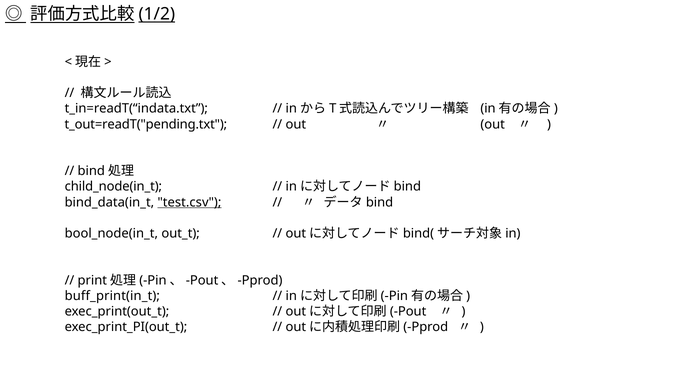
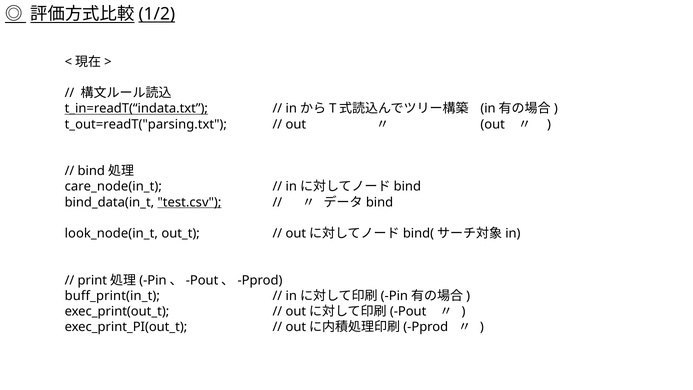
t_in=readT(“indata.txt underline: none -> present (136, 109)
t_out=readT("pending.txt: t_out=readT("pending.txt -> t_out=readT("parsing.txt (146, 124)
child_node(in_t: child_node(in_t -> care_node(in_t (113, 187)
bool_node(in_t: bool_node(in_t -> look_node(in_t (111, 233)
